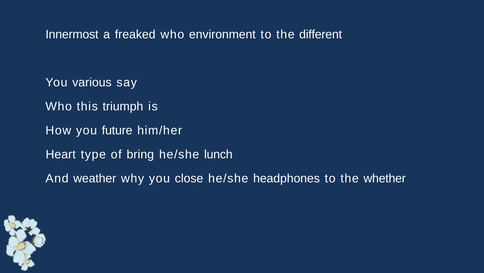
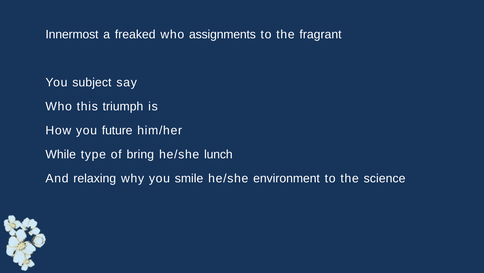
environment: environment -> assignments (222, 34)
different: different -> fragrant (321, 34)
various: various -> subject (92, 82)
Heart: Heart -> While (61, 154)
weather: weather -> relaxing (95, 178)
close: close -> smile (189, 178)
headphones: headphones -> environment (287, 178)
whether: whether -> science (385, 178)
